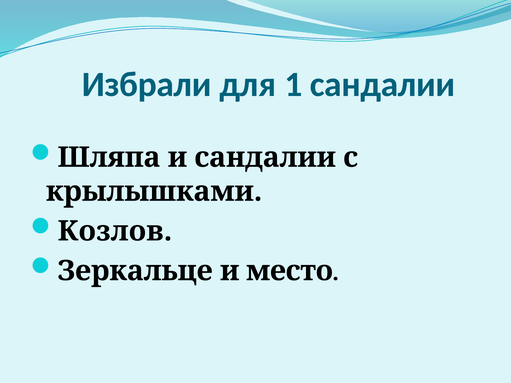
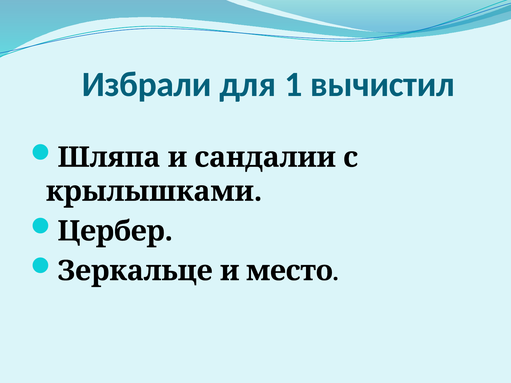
1 сандалии: сандалии -> вычистил (383, 84)
Козлов: Козлов -> Цербер (115, 231)
